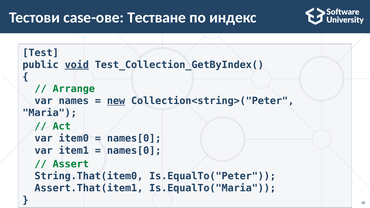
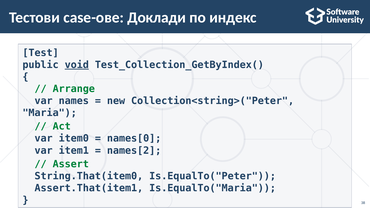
Тестване: Тестване -> Доклади (157, 18)
new underline: present -> none (116, 101)
names[0: names[0 -> names[2 (134, 151)
